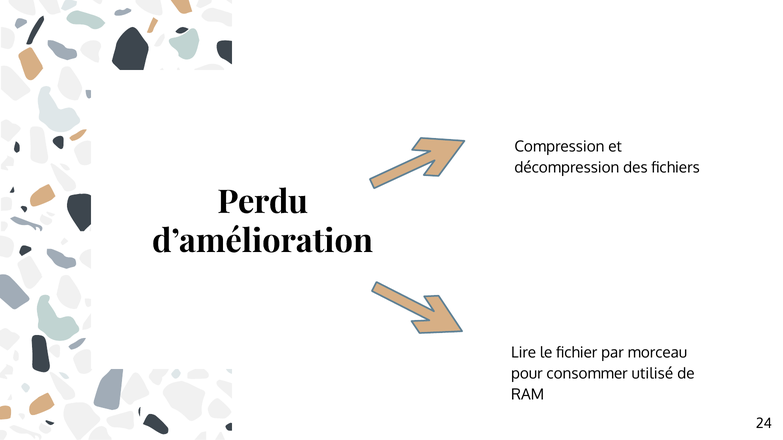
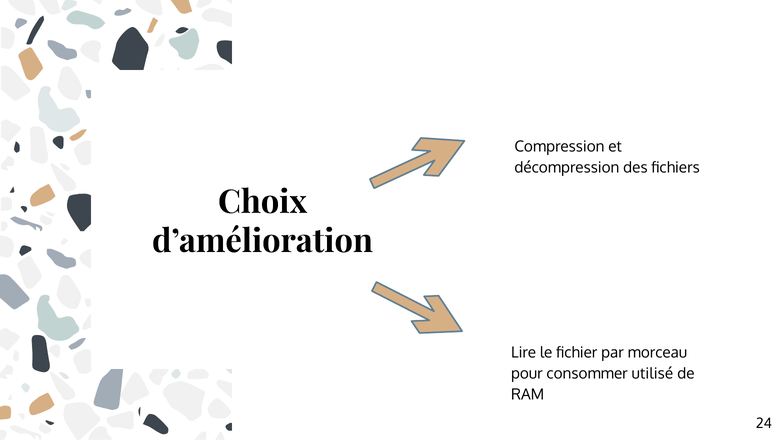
Perdu: Perdu -> Choix (262, 202)
